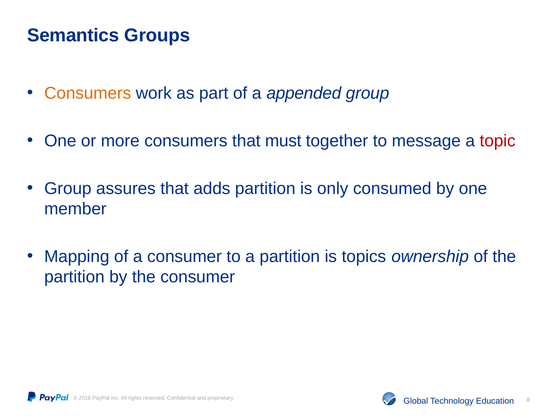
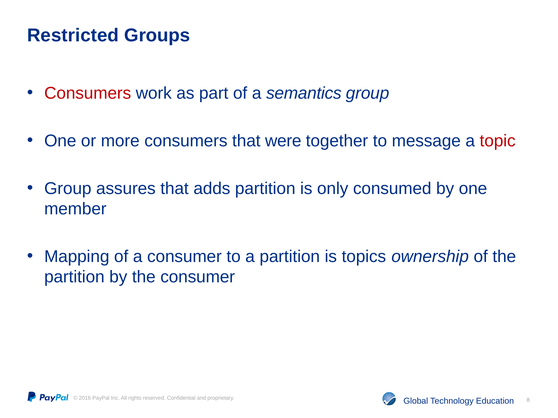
Semantics: Semantics -> Restricted (73, 35)
Consumers colour: orange -> red (88, 93)
appended: appended -> semantics (304, 93)
must: must -> were (283, 141)
